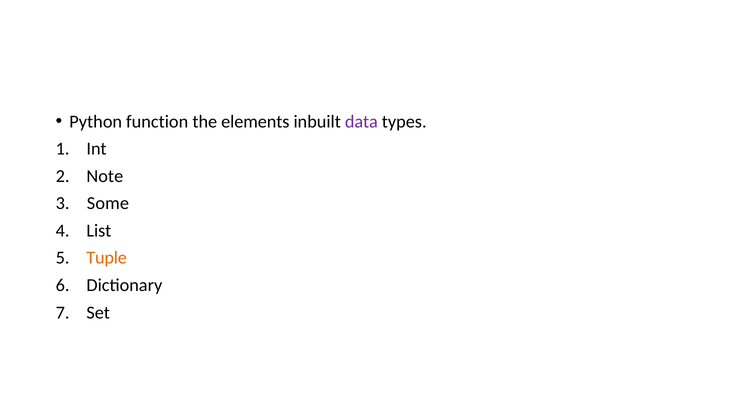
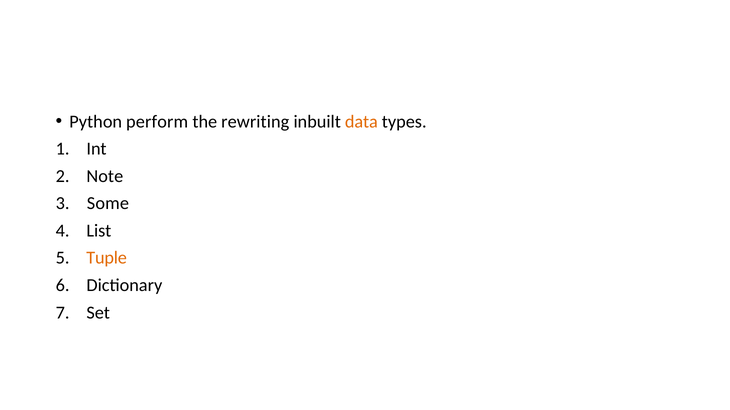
function: function -> perform (157, 122)
elements: elements -> rewriting (255, 122)
data colour: purple -> orange (361, 122)
